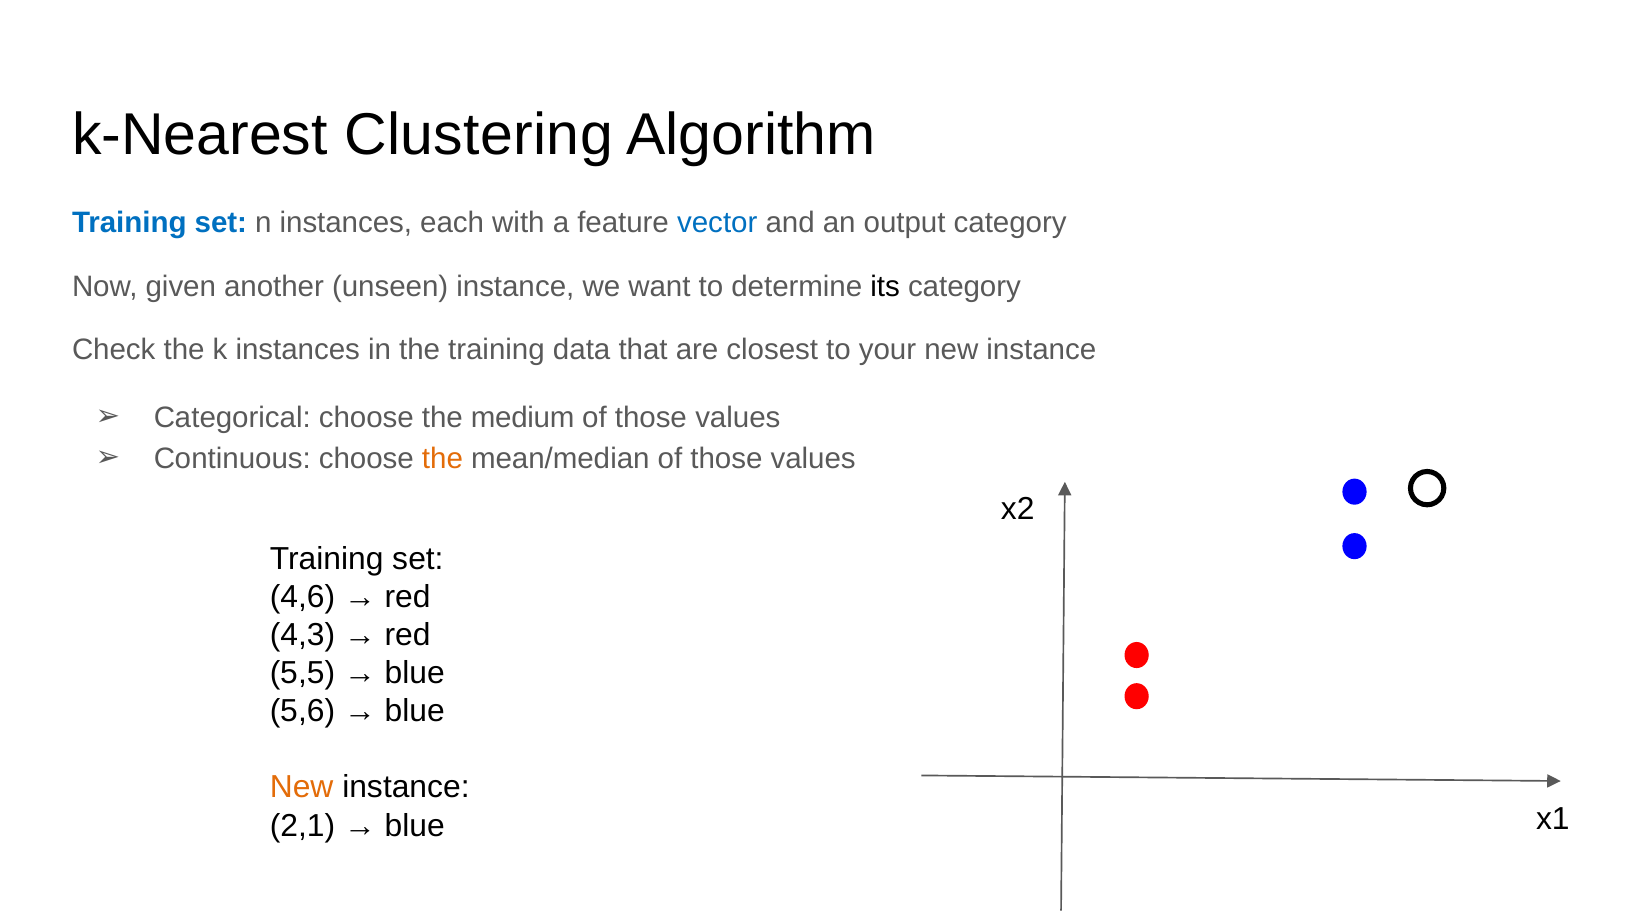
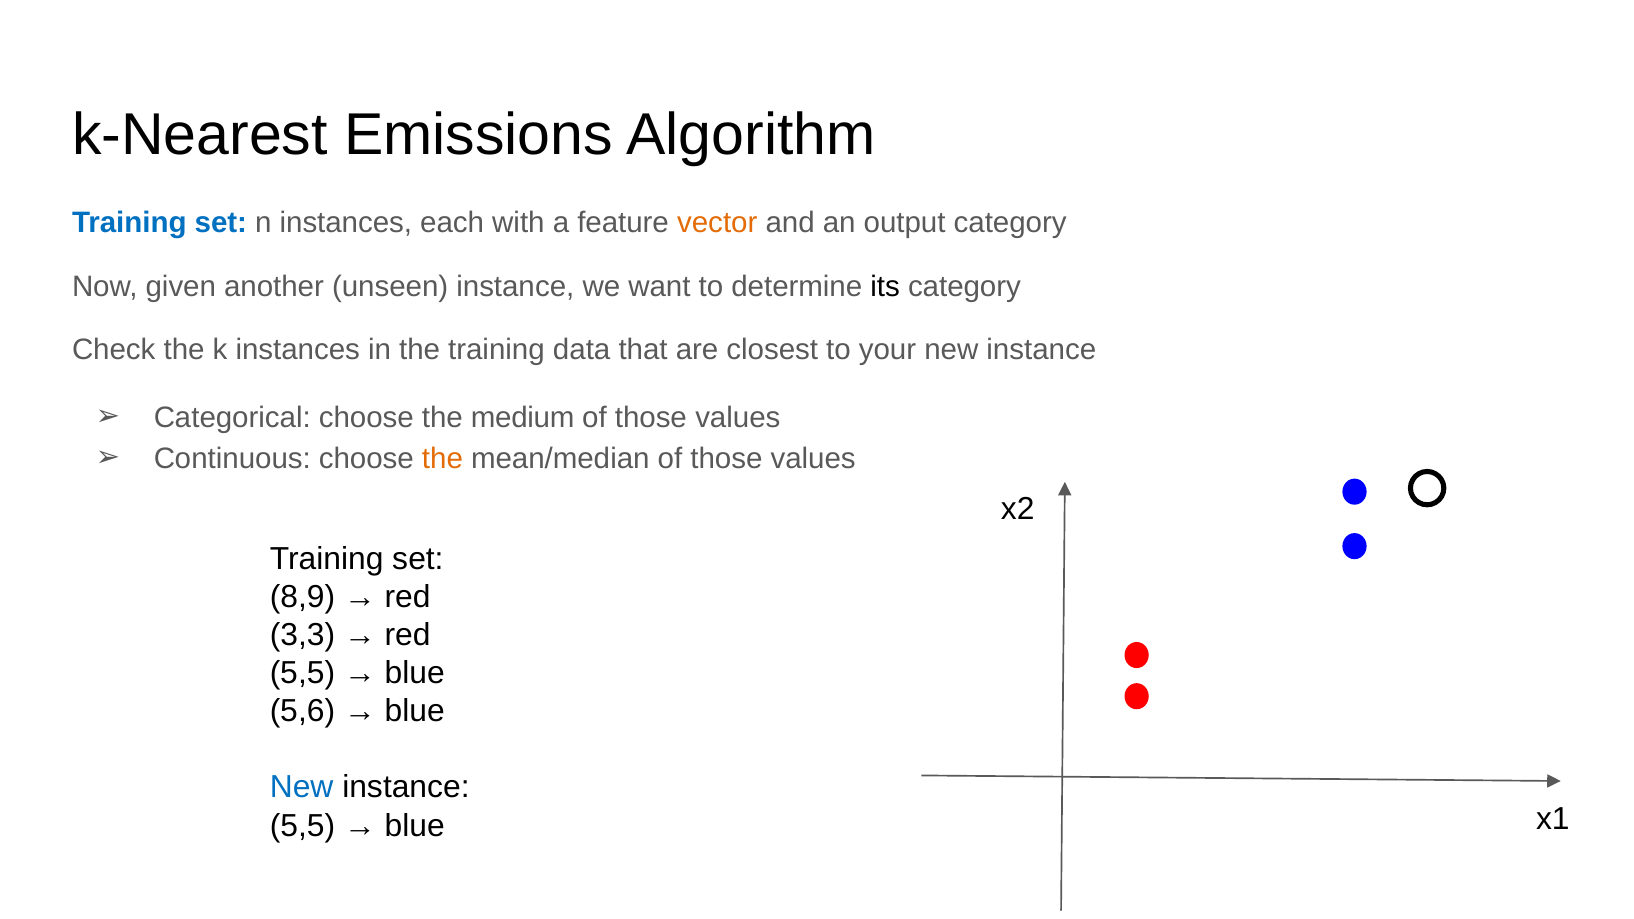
Clustering: Clustering -> Emissions (479, 135)
vector colour: blue -> orange (717, 223)
4,6: 4,6 -> 8,9 (303, 597)
4,3: 4,3 -> 3,3 (303, 635)
New colour: orange -> blue (302, 788)
2,1: 2,1 -> 5,5 (303, 826)
